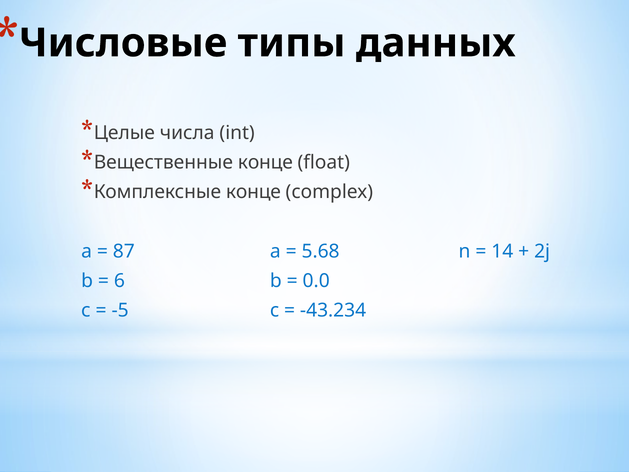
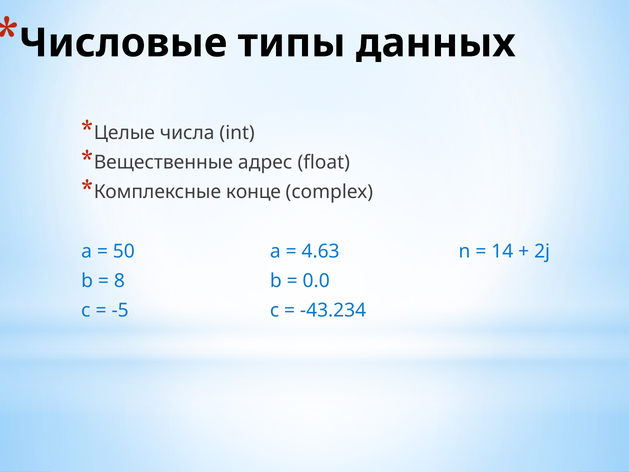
Вещественные конце: конце -> адрес (265, 163)
87: 87 -> 50 (124, 251)
5.68: 5.68 -> 4.63 (321, 251)
6: 6 -> 8 (119, 281)
